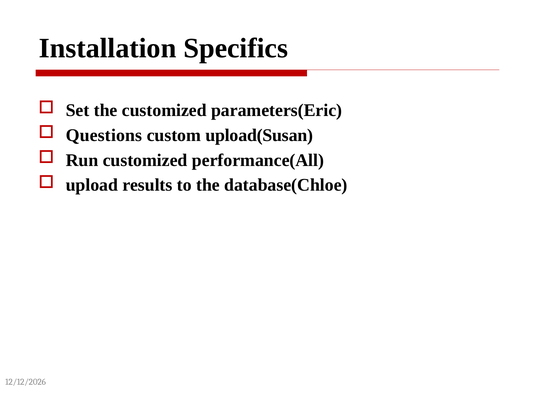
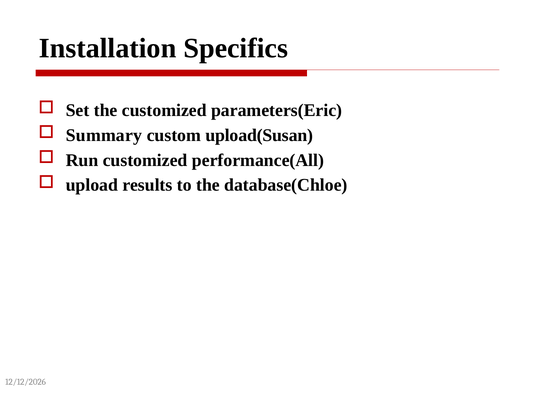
Questions: Questions -> Summary (104, 135)
